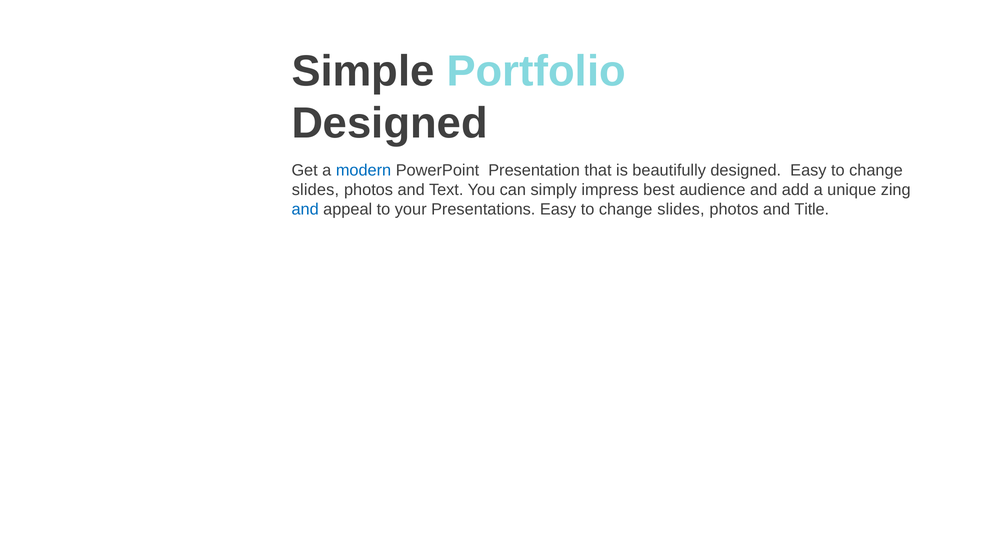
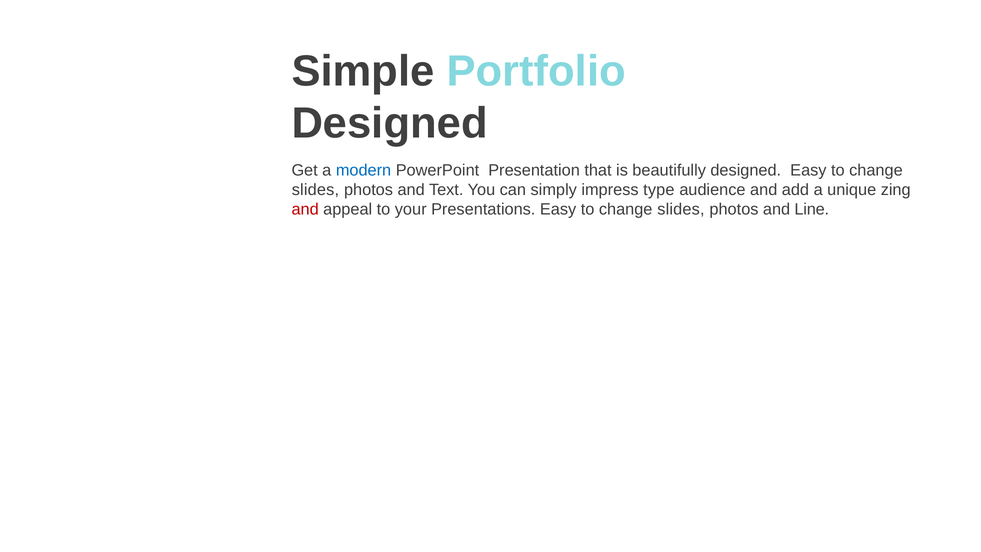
best: best -> type (659, 190)
and colour: blue -> red (305, 209)
Title: Title -> Line (812, 209)
